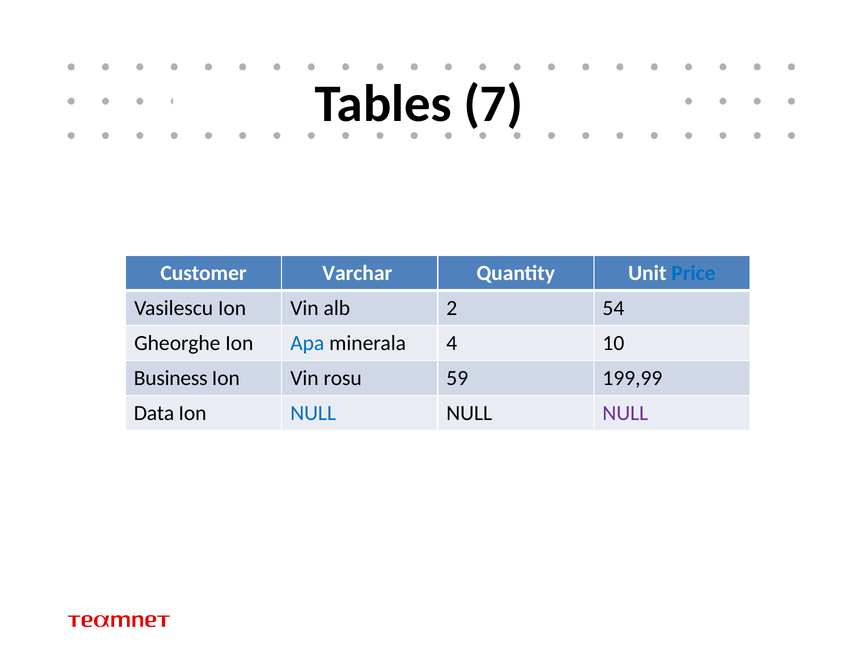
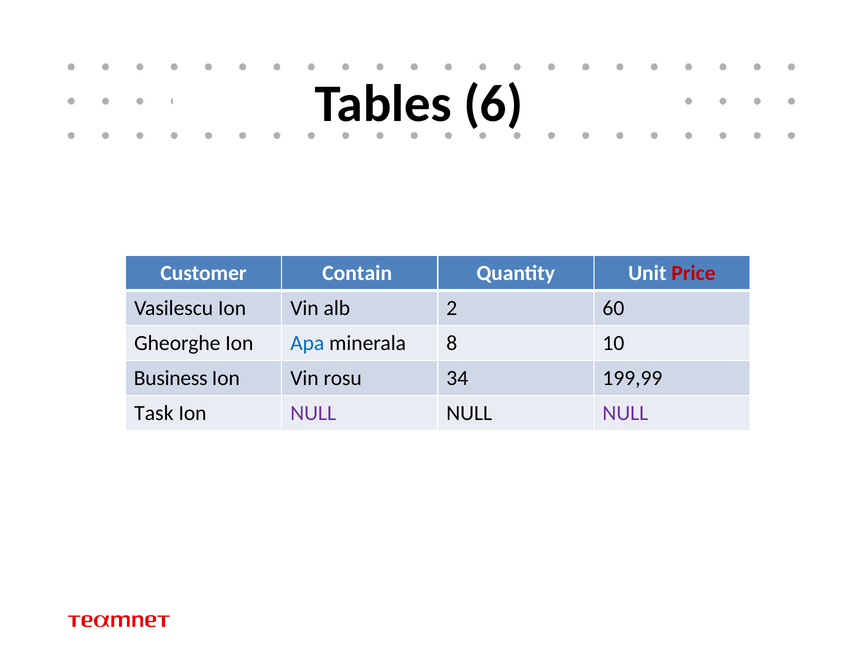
7: 7 -> 6 (493, 104)
Varchar: Varchar -> Contain (357, 273)
Price colour: blue -> red (693, 273)
54: 54 -> 60 (613, 308)
4: 4 -> 8 (452, 343)
59: 59 -> 34 (457, 378)
Data: Data -> Task (154, 413)
NULL colour: blue -> purple (313, 413)
